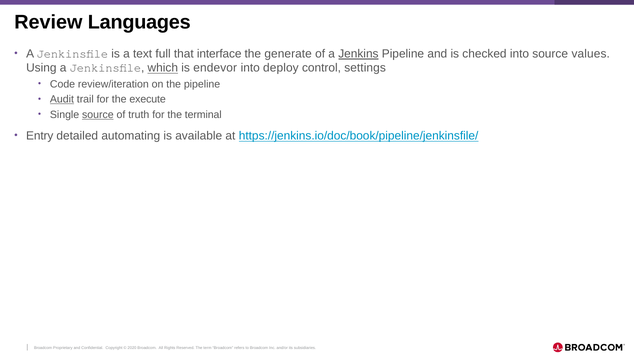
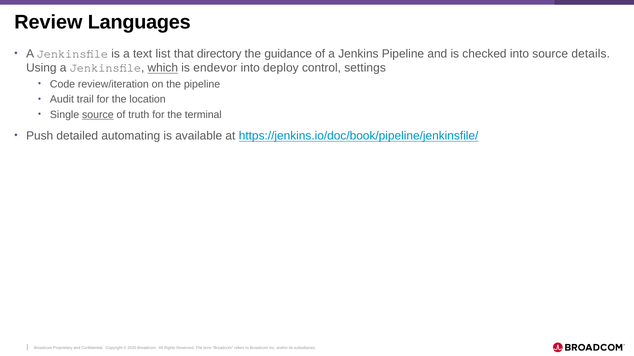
full: full -> list (163, 54)
interface: interface -> directory (219, 54)
generate: generate -> guidance (288, 54)
Jenkins underline: present -> none (358, 54)
values: values -> details (591, 54)
Audit underline: present -> none (62, 99)
execute: execute -> location (148, 99)
Entry: Entry -> Push (40, 136)
